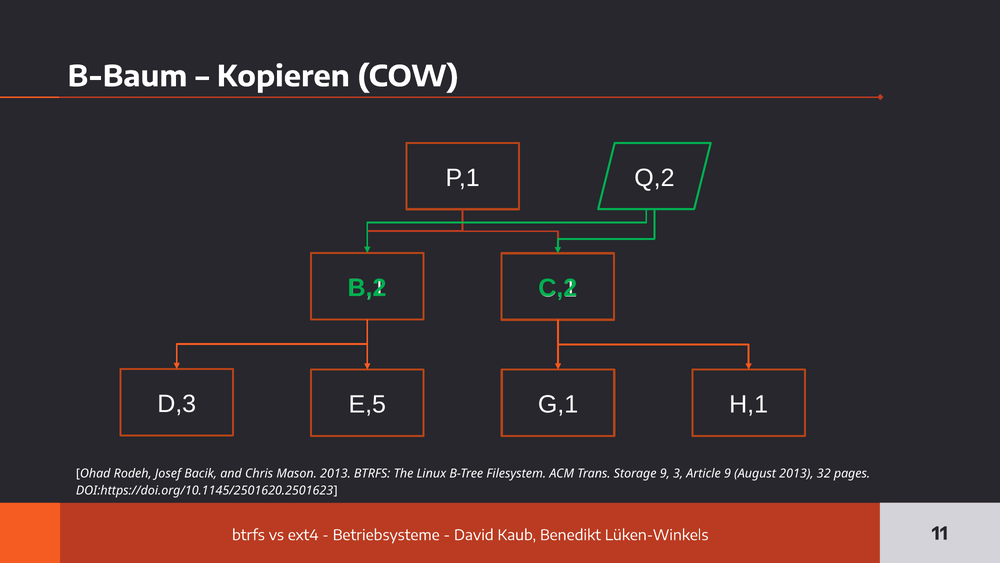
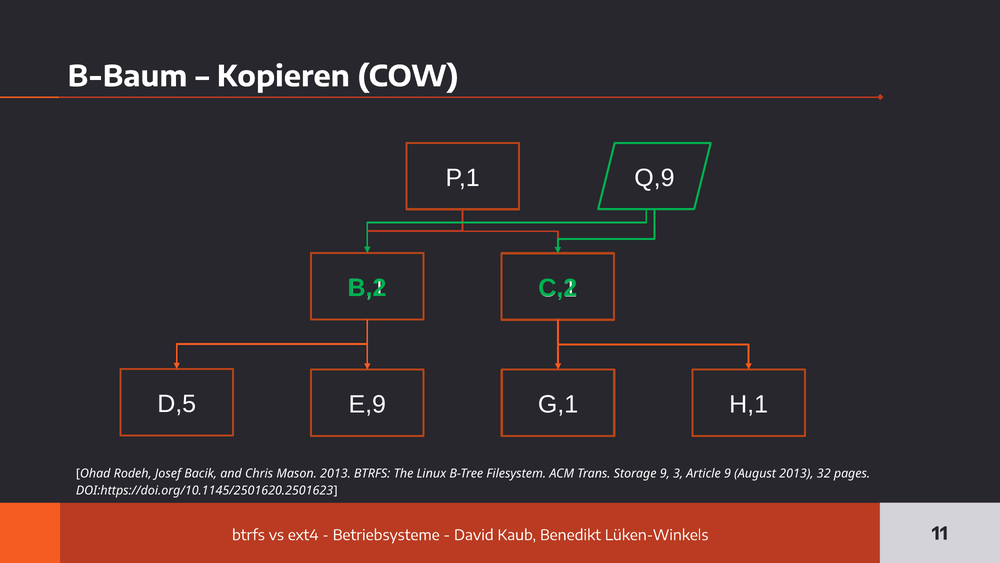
Q,2: Q,2 -> Q,9 (654, 178)
D,3: D,3 -> D,5 (177, 404)
E,5: E,5 -> E,9 (367, 404)
